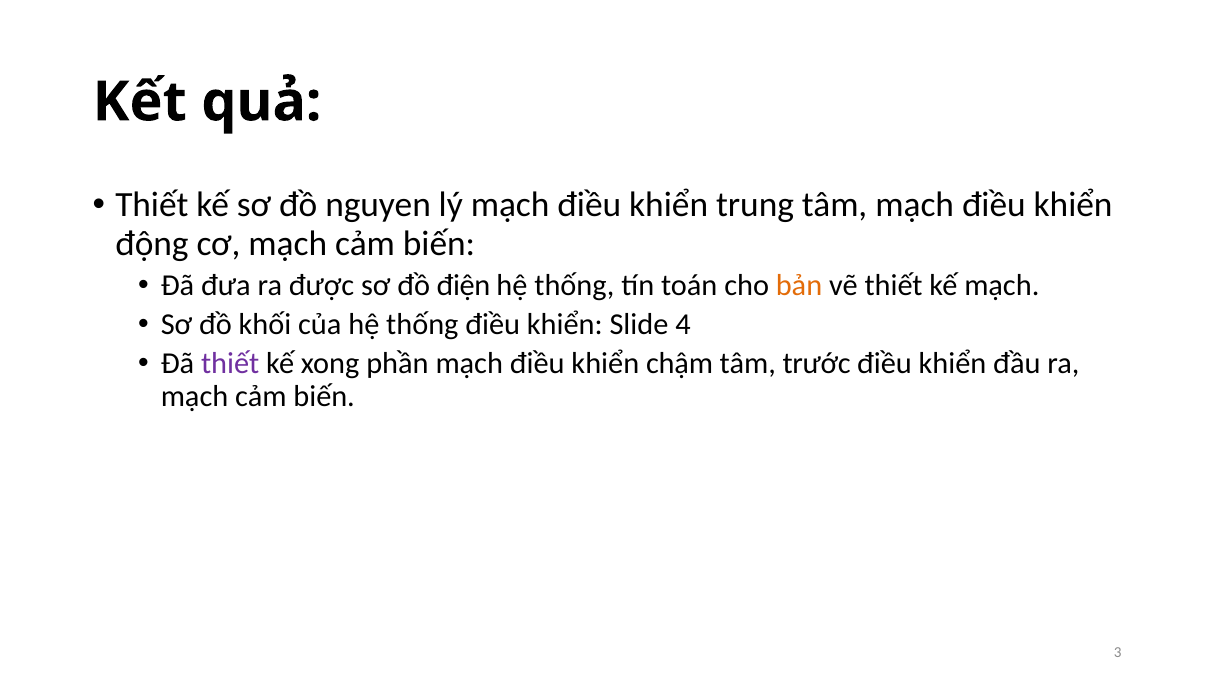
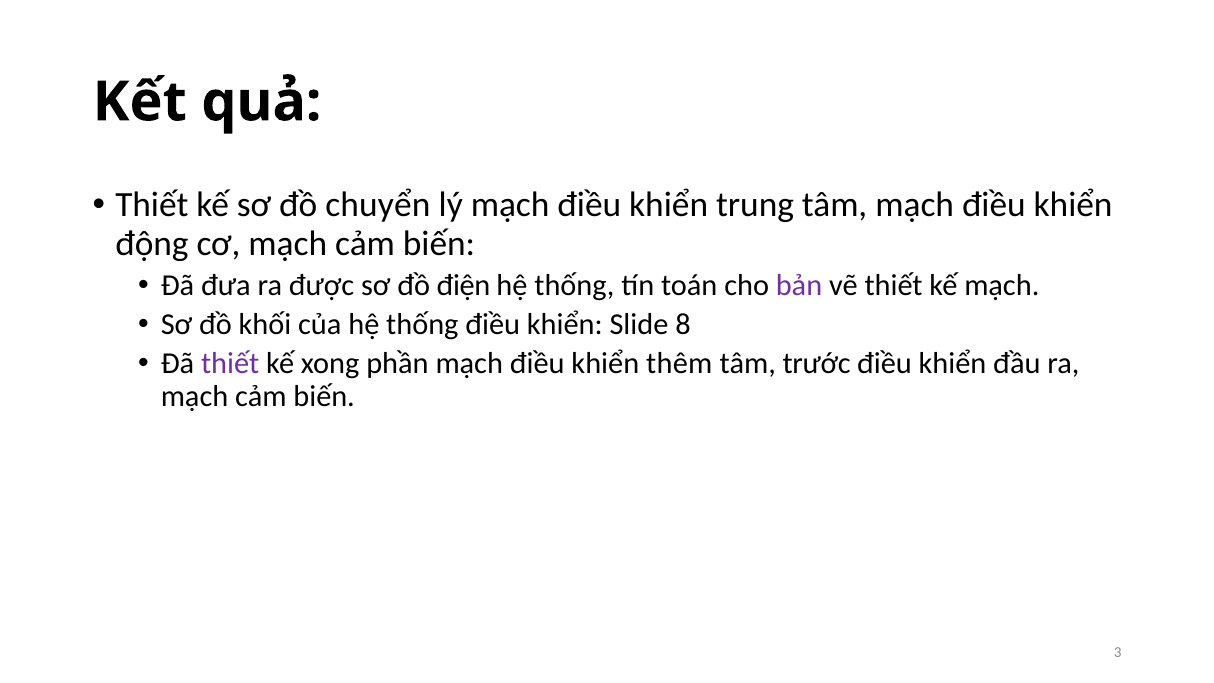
nguyen: nguyen -> chuyển (378, 205)
bản colour: orange -> purple (799, 285)
4: 4 -> 8 (683, 324)
chậm: chậm -> thêm (679, 363)
